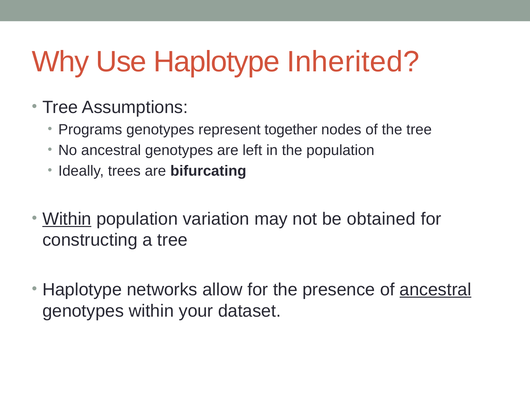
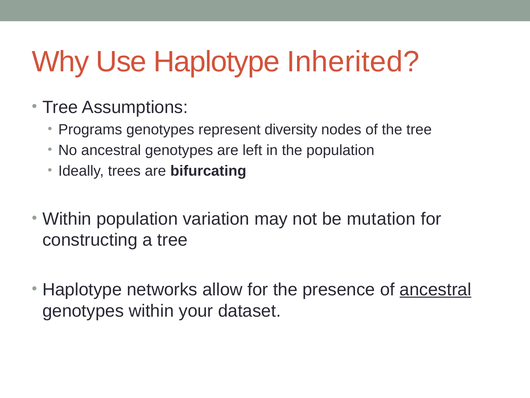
together: together -> diversity (291, 129)
Within underline: present -> none (67, 219)
obtained: obtained -> mutation (381, 219)
